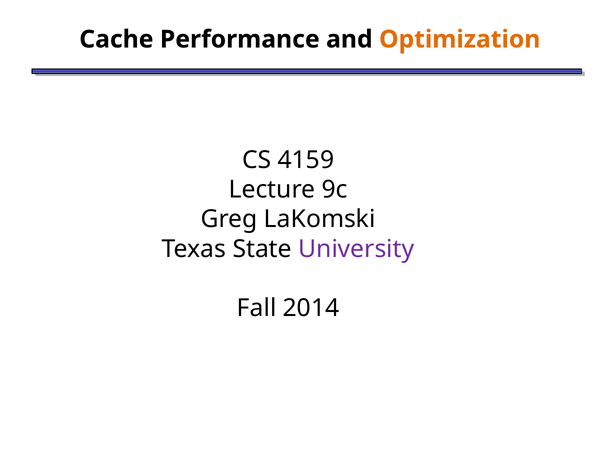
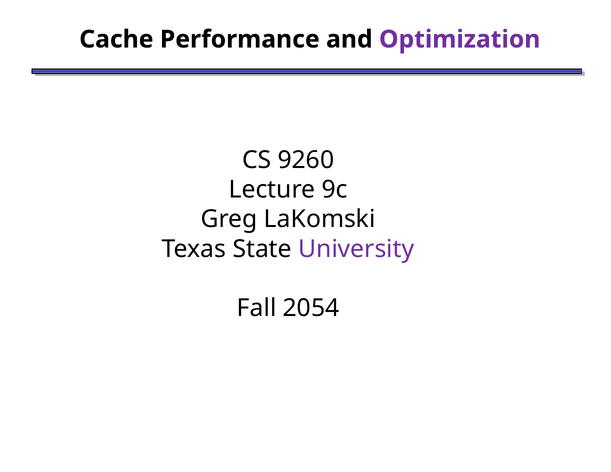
Optimization colour: orange -> purple (460, 39)
4159: 4159 -> 9260 (306, 160)
2014: 2014 -> 2054 (311, 308)
